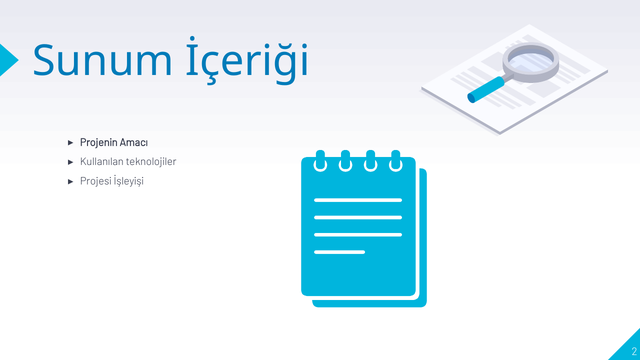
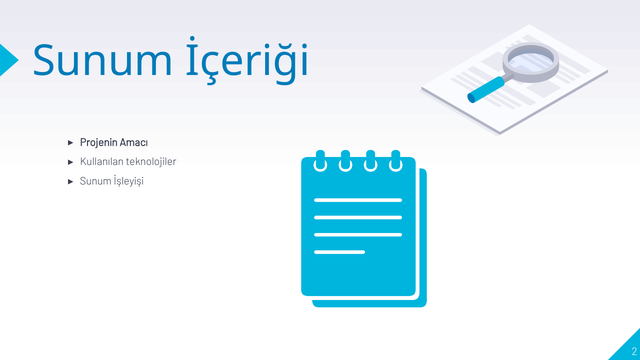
Projesi: Projesi -> Sunum (96, 181)
